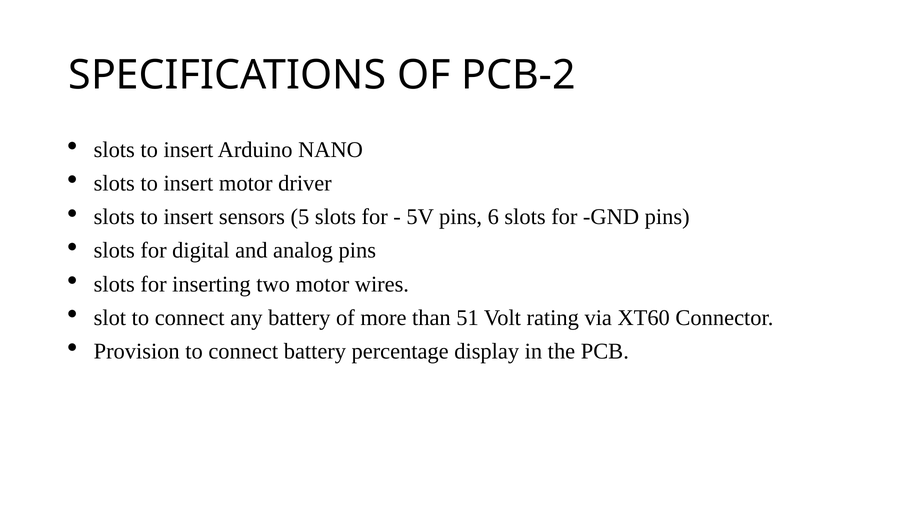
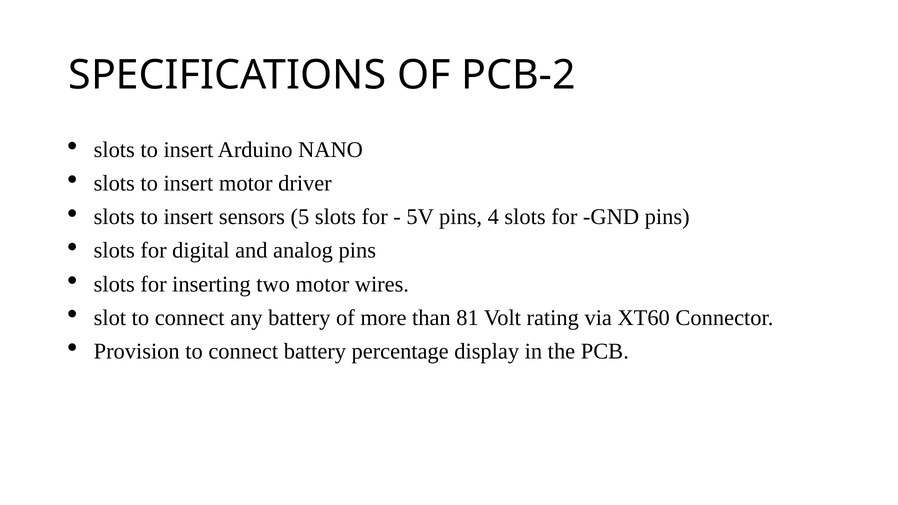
6: 6 -> 4 (493, 217)
51: 51 -> 81 (468, 318)
